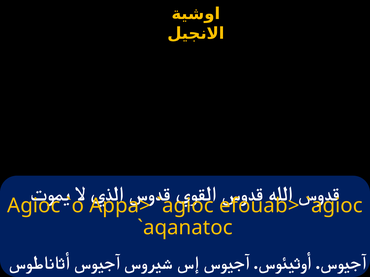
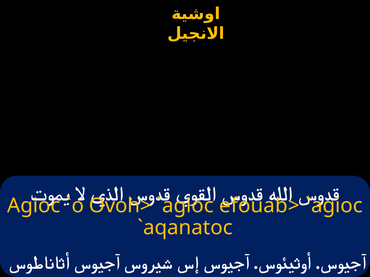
Appa>: Appa> -> Ovoh> (120, 206)
